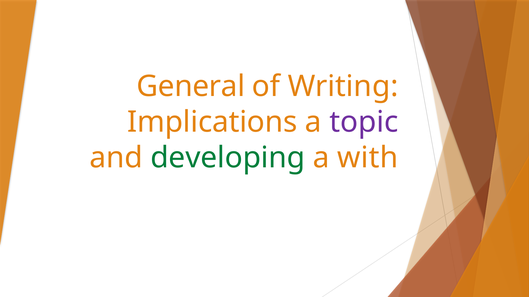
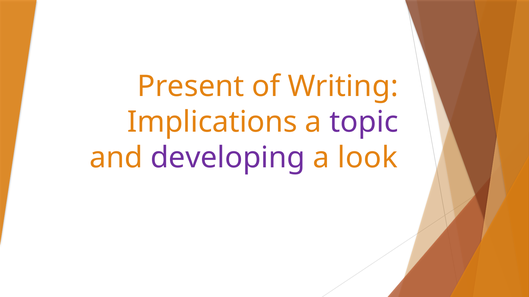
General: General -> Present (191, 87)
developing colour: green -> purple (228, 158)
with: with -> look (368, 158)
